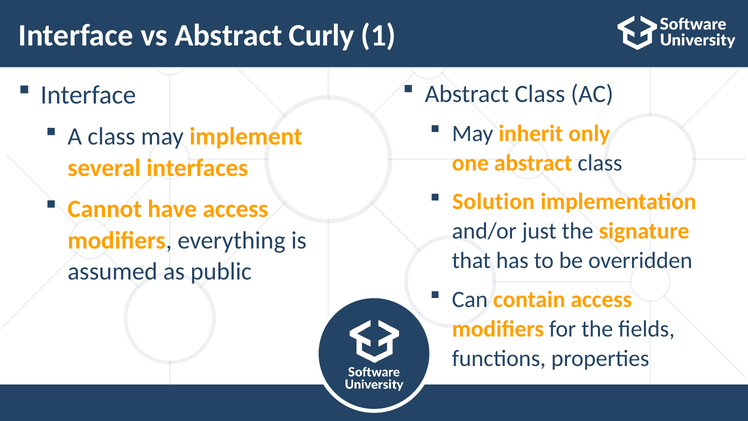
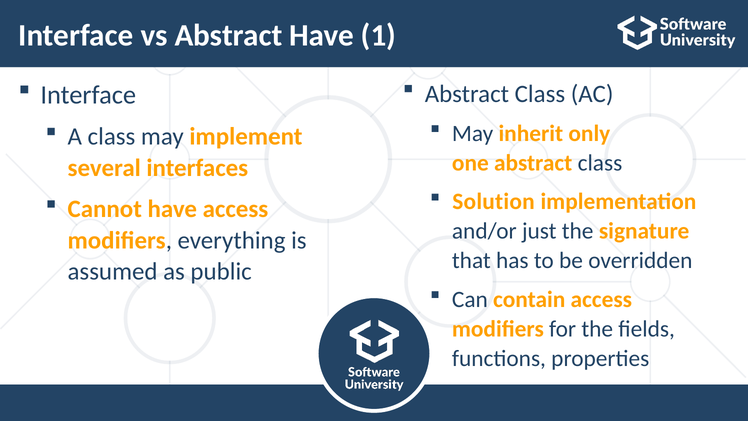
Abstract Curly: Curly -> Have (322, 35)
